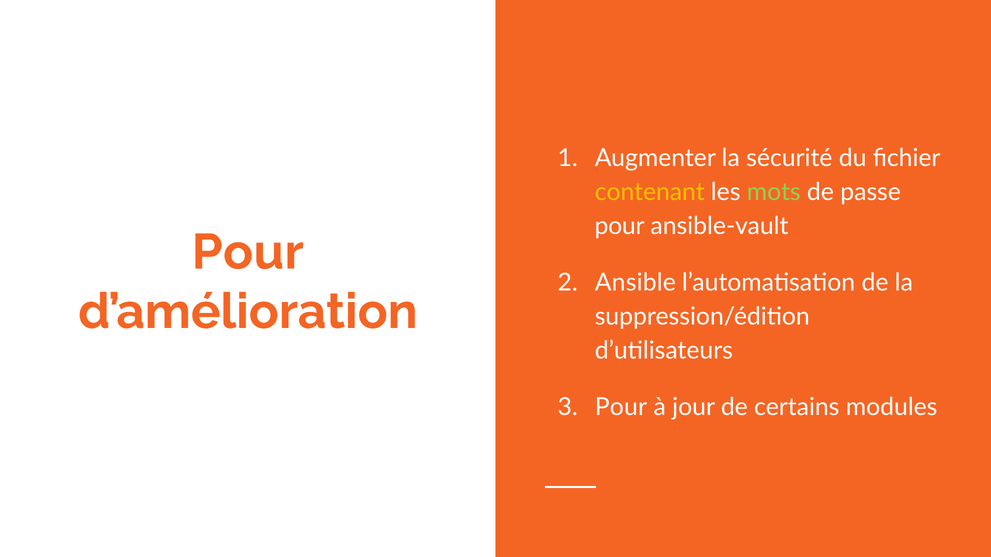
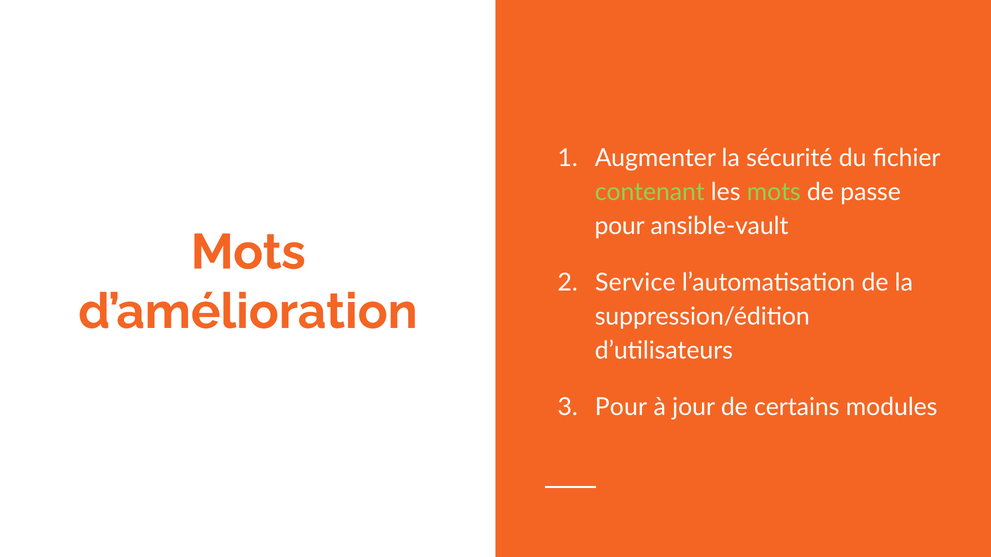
contenant colour: yellow -> light green (650, 192)
Pour: Pour -> Mots (248, 252)
Ansible: Ansible -> Service (635, 283)
